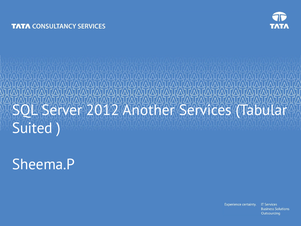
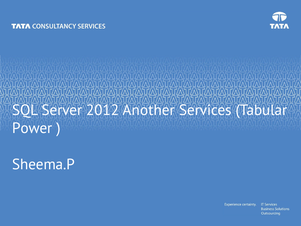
Suited: Suited -> Power (32, 128)
